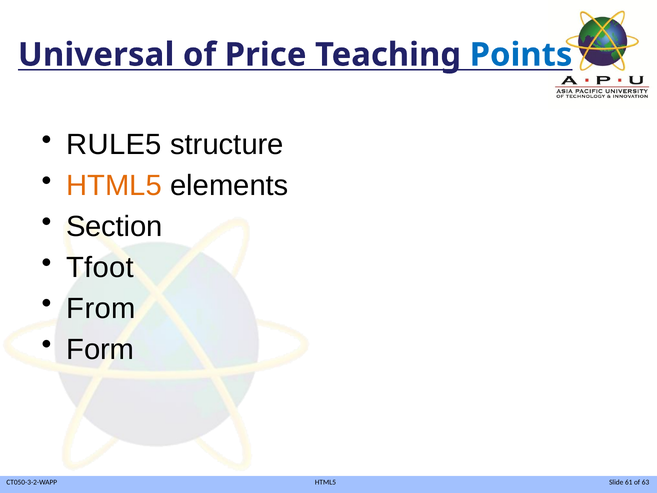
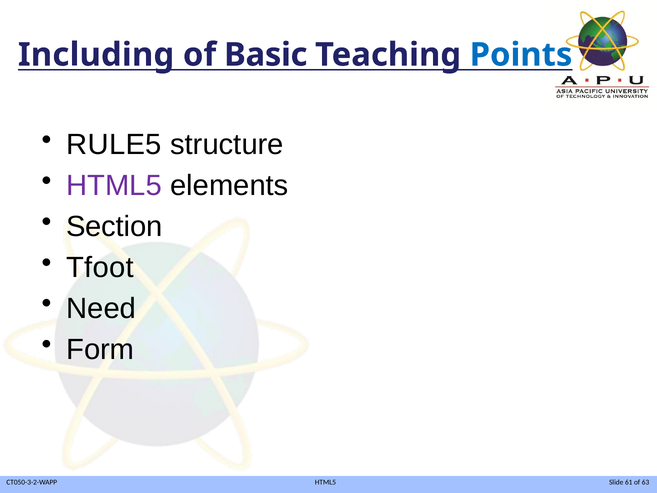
Universal: Universal -> Including (96, 55)
Price: Price -> Basic (266, 55)
HTML5 colour: orange -> purple (114, 186)
From: From -> Need (101, 308)
